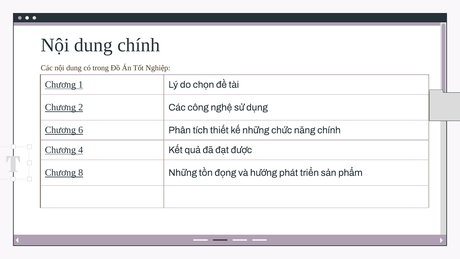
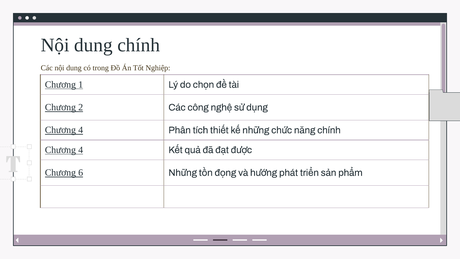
6: 6 -> 4 (81, 130)
8: 8 -> 6 (81, 173)
